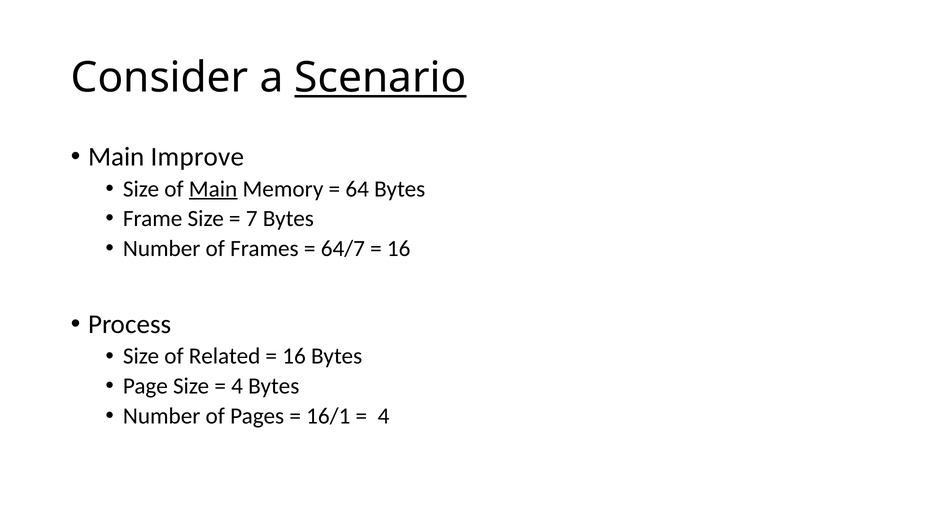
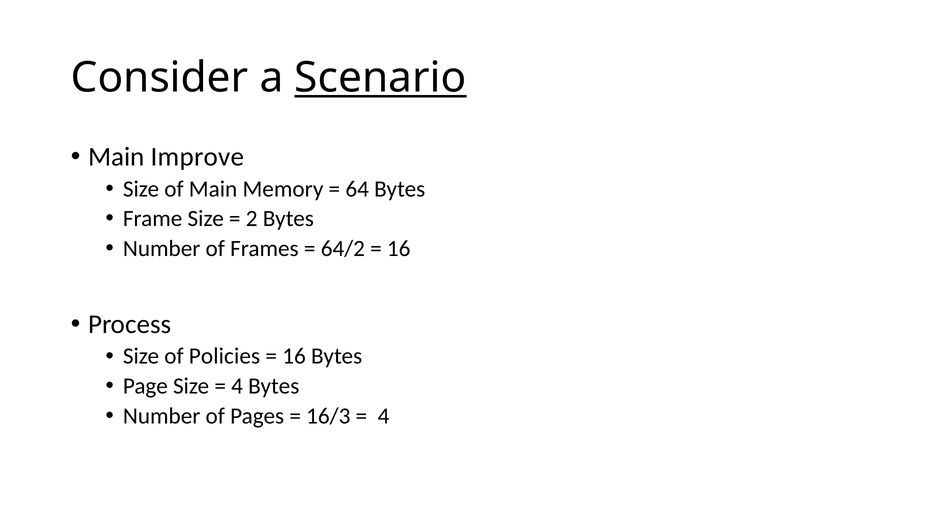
Main underline: present -> none (213, 189)
7: 7 -> 2 (252, 219)
64/7: 64/7 -> 64/2 (343, 249)
Related: Related -> Policies (225, 356)
16/1: 16/1 -> 16/3 (328, 416)
